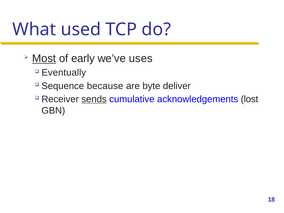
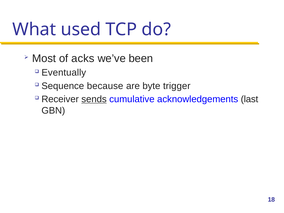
Most underline: present -> none (44, 59)
early: early -> acks (83, 59)
uses: uses -> been (141, 59)
deliver: deliver -> trigger (177, 86)
lost: lost -> last (250, 99)
